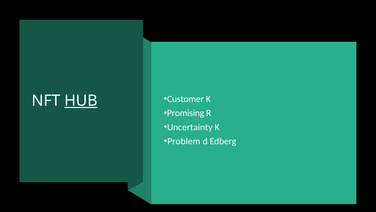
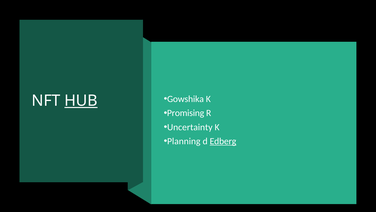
Customer: Customer -> Gowshika (185, 99)
Problem: Problem -> Planning (184, 141)
Edberg underline: none -> present (223, 141)
